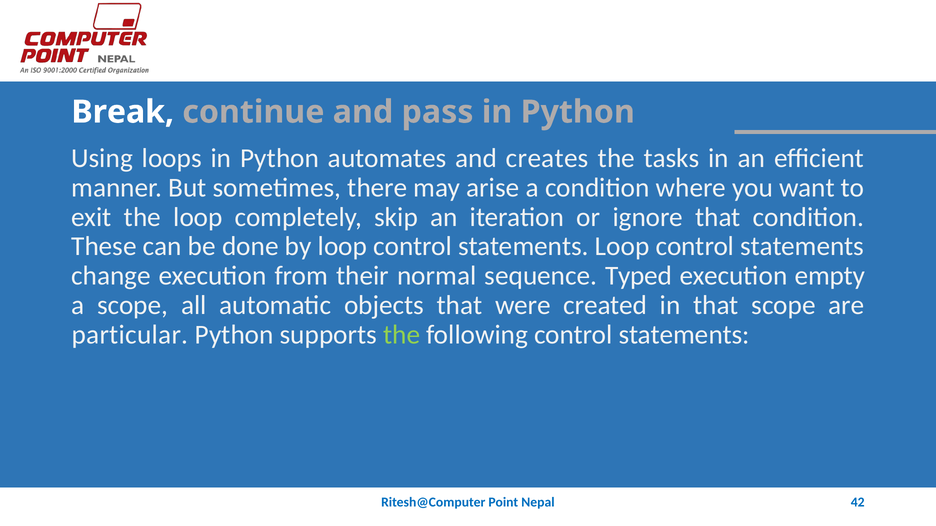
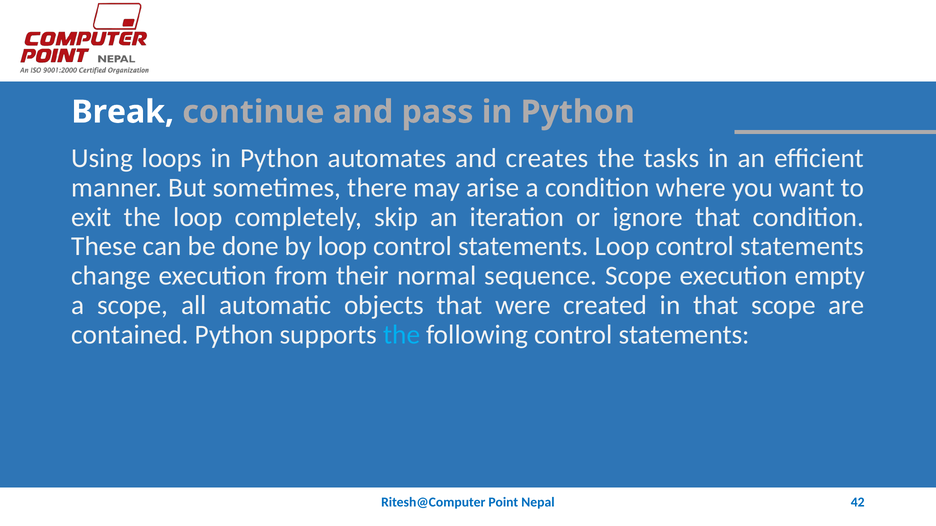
sequence Typed: Typed -> Scope (638, 276)
particular: particular -> contained (130, 335)
the colour: light green -> light blue (402, 335)
